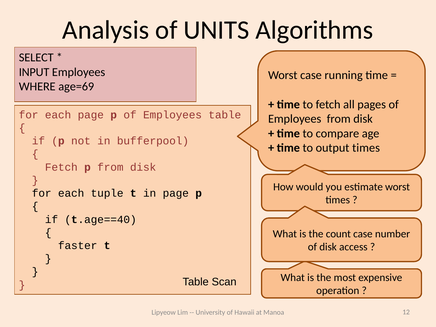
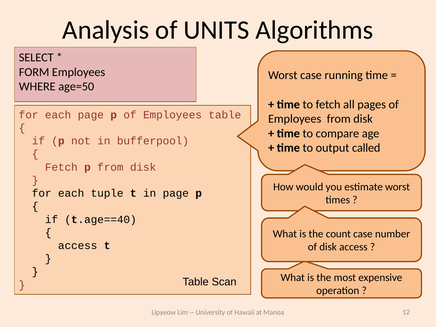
INPUT: INPUT -> FORM (34, 72)
age=69: age=69 -> age=50 (76, 87)
output times: times -> called (366, 148)
faster: faster -> access (78, 246)
